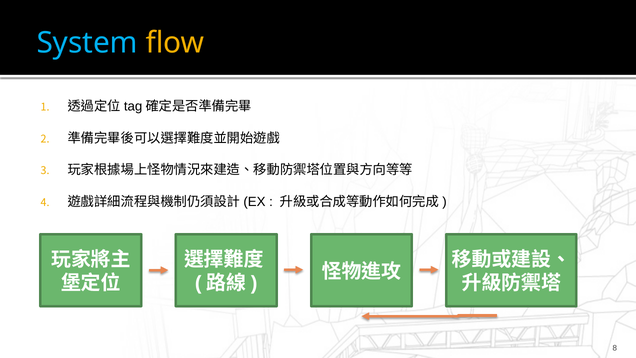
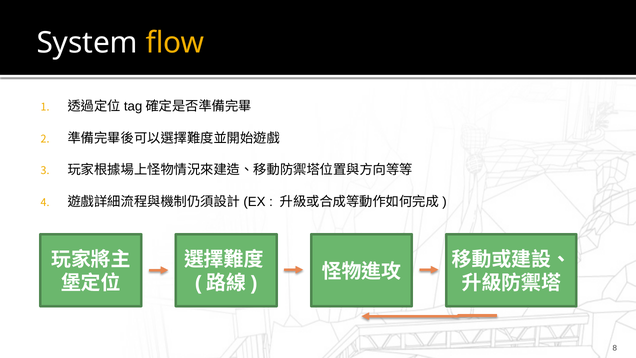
System colour: light blue -> white (87, 43)
